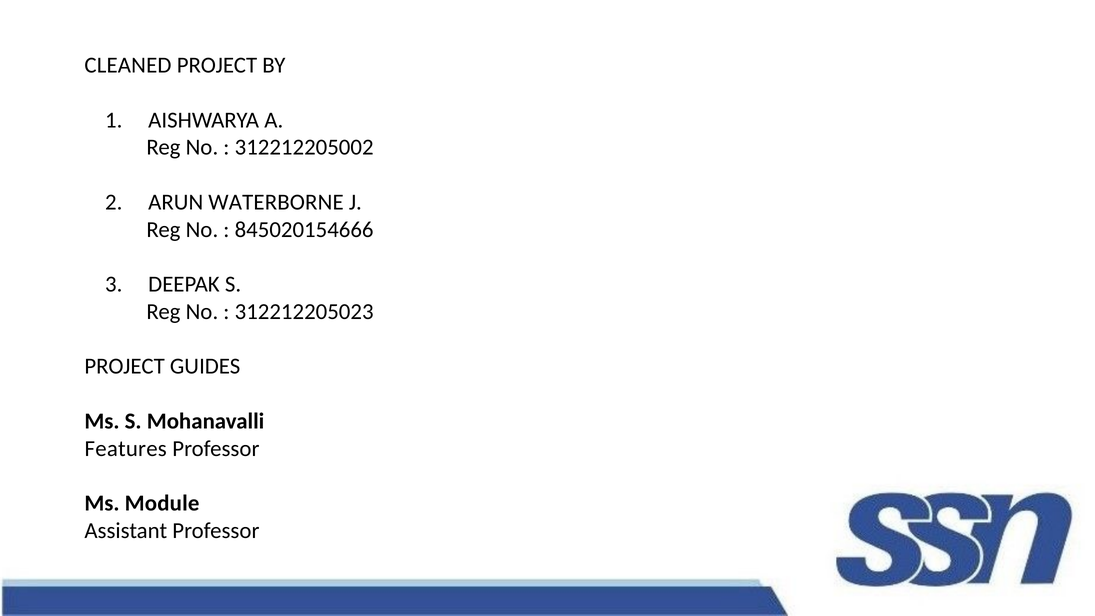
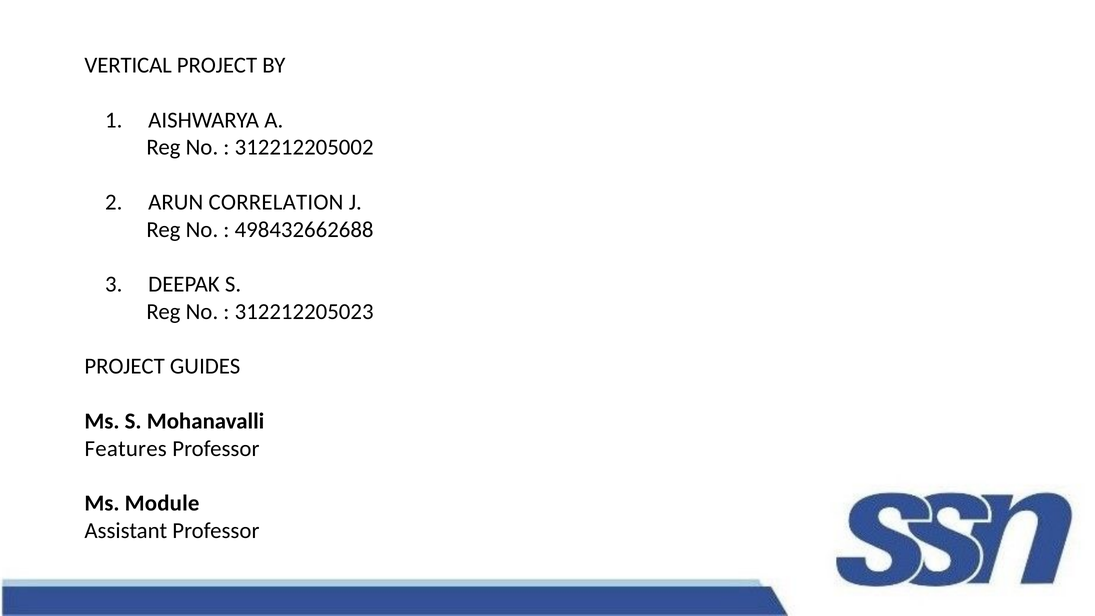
CLEANED: CLEANED -> VERTICAL (128, 65)
WATERBORNE: WATERBORNE -> CORRELATION (276, 202)
845020154666: 845020154666 -> 498432662688 (304, 229)
